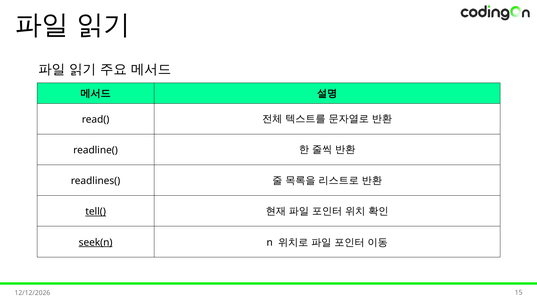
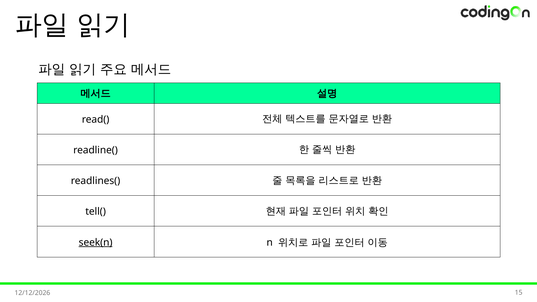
tell( underline: present -> none (96, 212)
